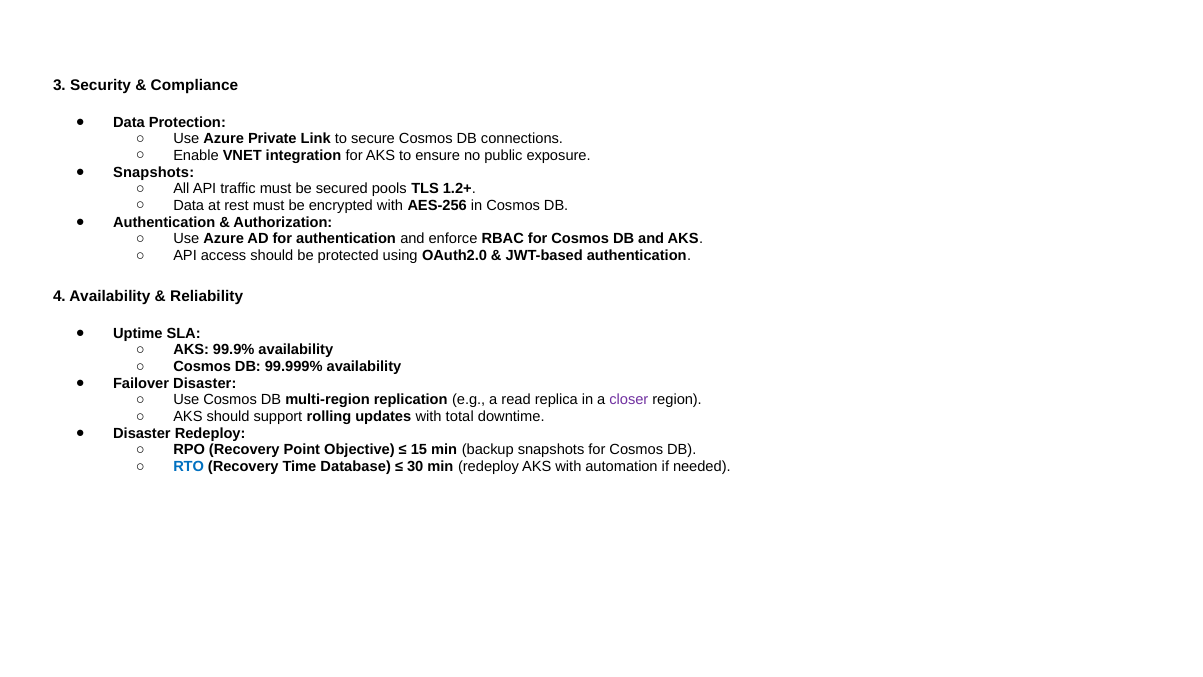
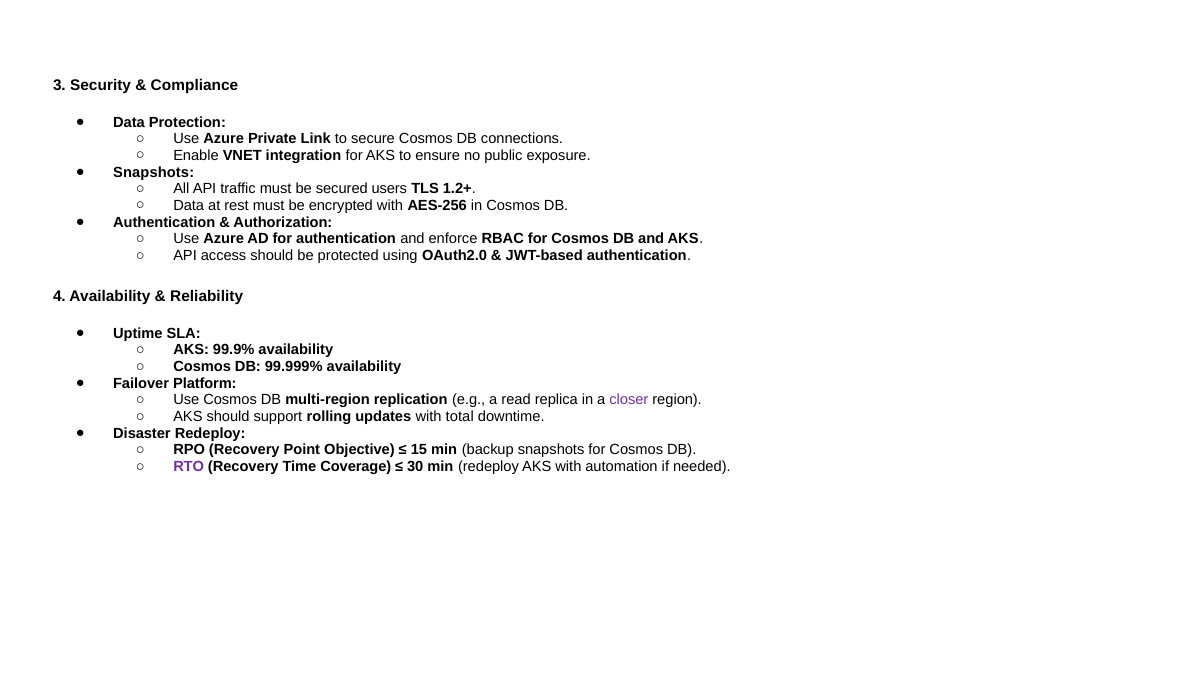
pools: pools -> users (389, 189)
Failover Disaster: Disaster -> Platform (205, 383)
RTO colour: blue -> purple (189, 467)
Database: Database -> Coverage (356, 467)
